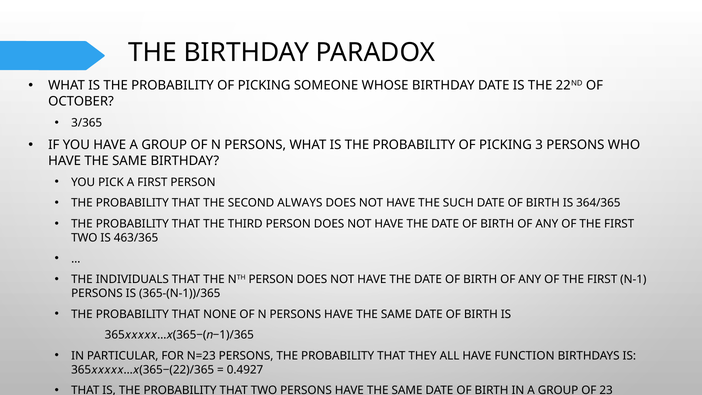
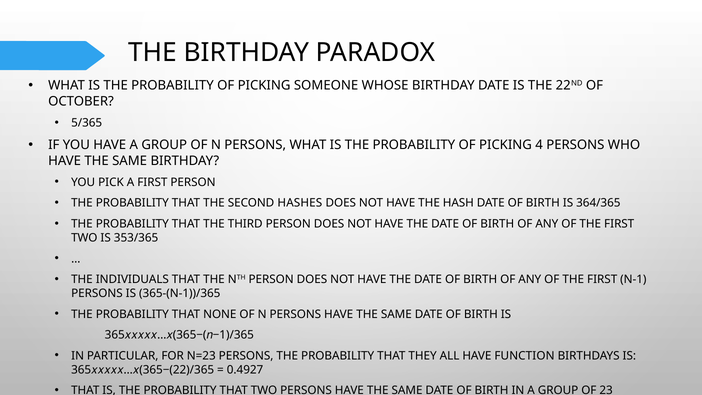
3/365: 3/365 -> 5/365 (87, 123)
3: 3 -> 4 (539, 145)
ALWAYS: ALWAYS -> HASHES (300, 203)
SUCH: SUCH -> HASH (458, 203)
463/365: 463/365 -> 353/365 (136, 238)
